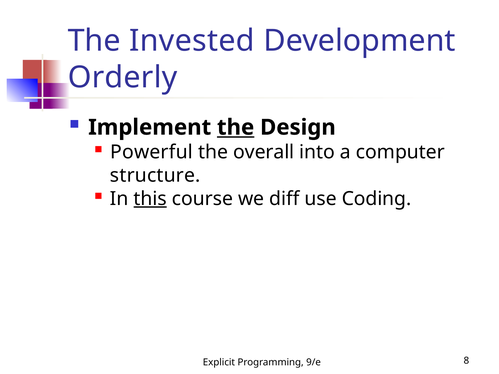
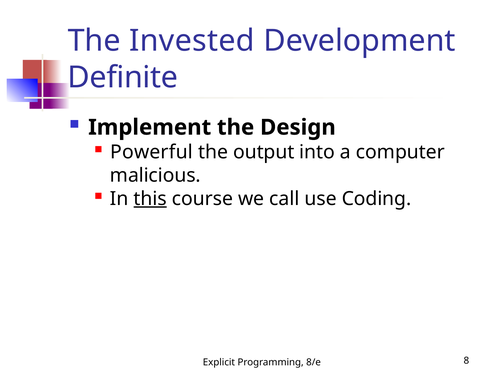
Orderly: Orderly -> Definite (123, 77)
the underline: present -> none (236, 127)
overall: overall -> output (264, 152)
structure: structure -> malicious (155, 175)
diff: diff -> call (284, 199)
9/e: 9/e -> 8/e (314, 362)
